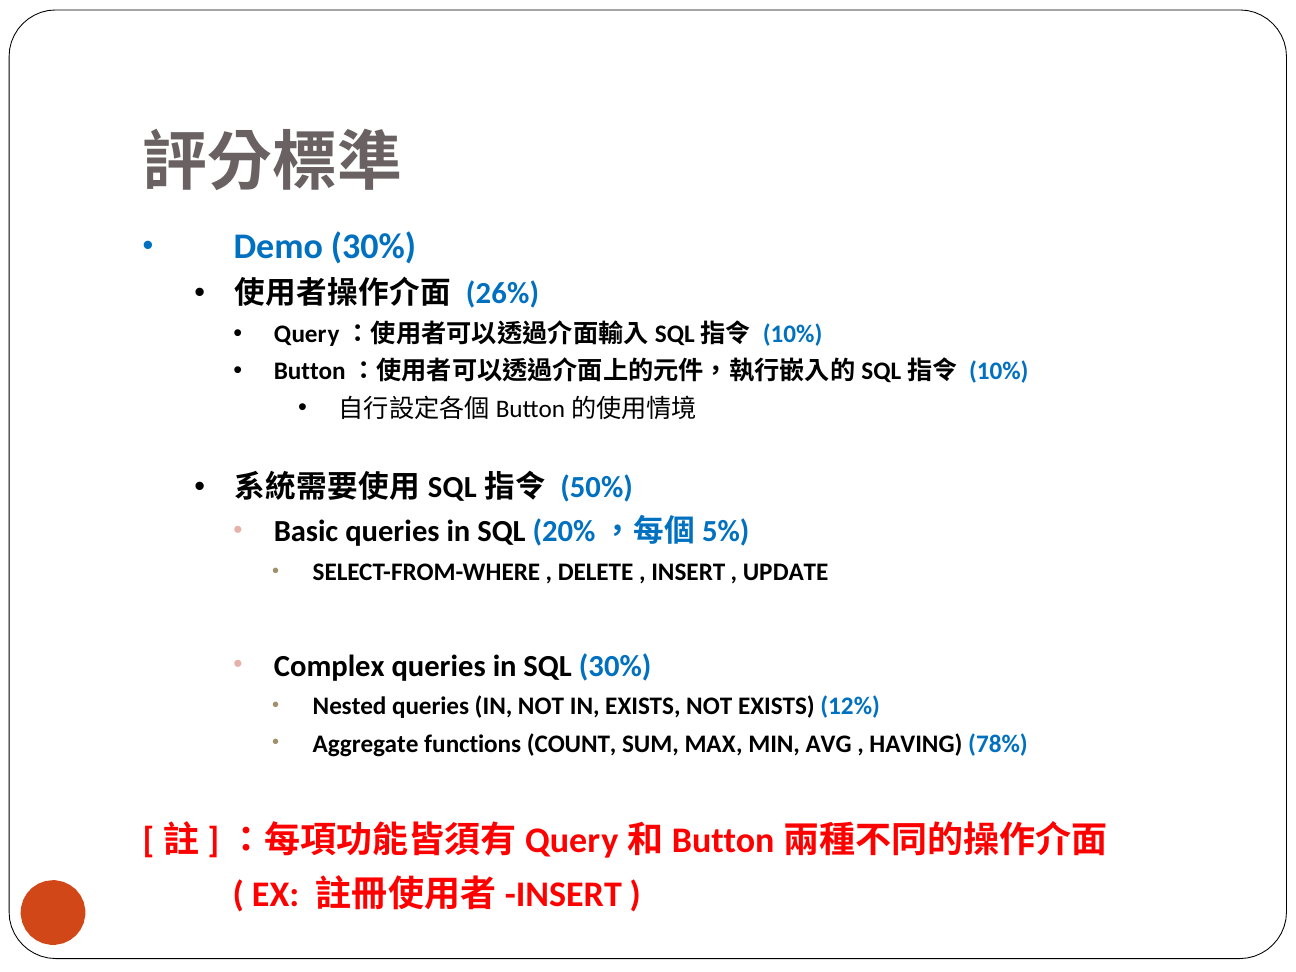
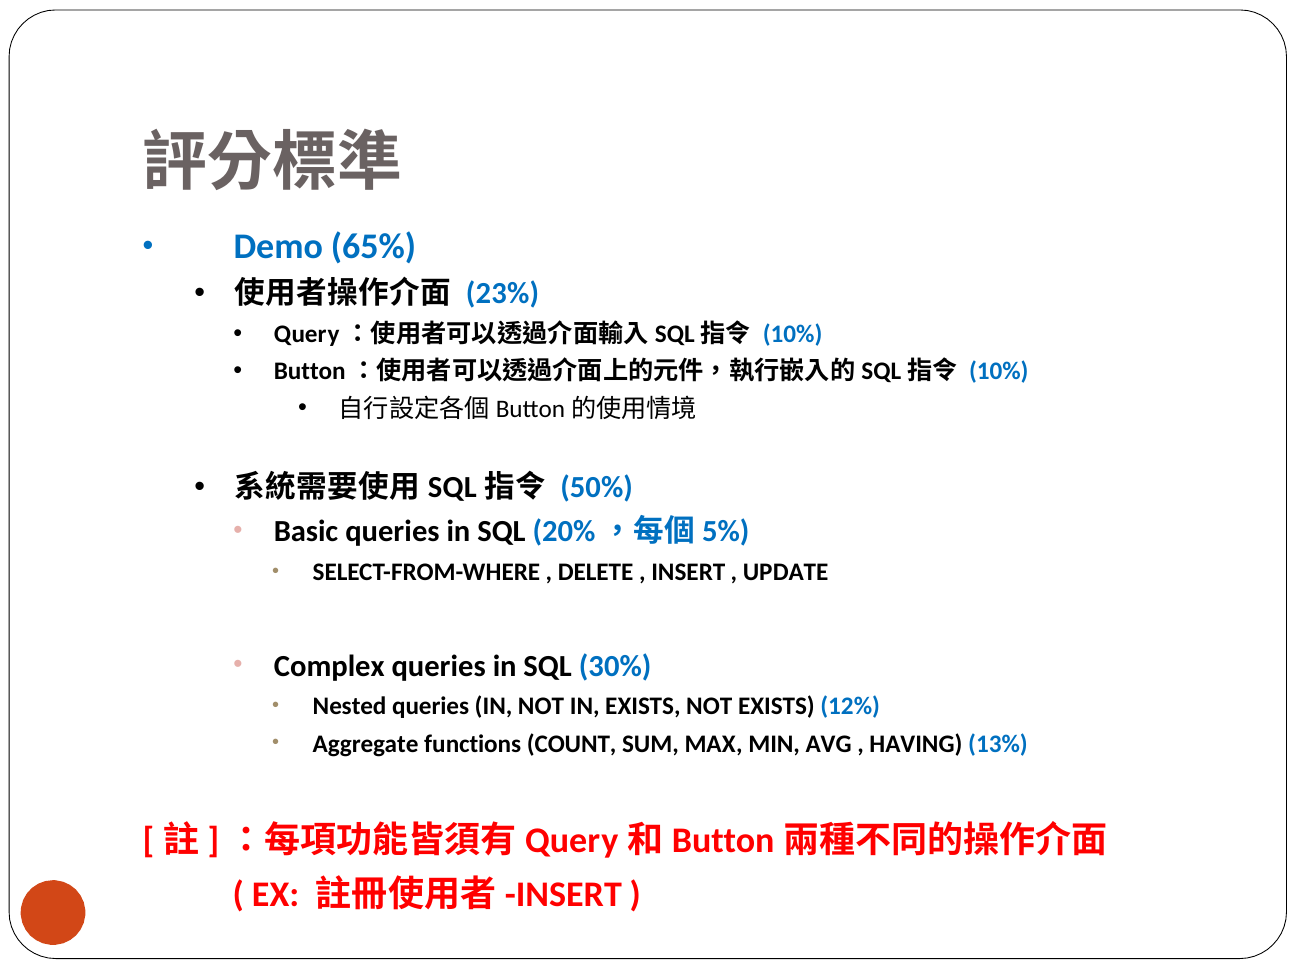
Demo 30%: 30% -> 65% (374, 247)
26%: 26% -> 23% (502, 294)
78%: 78% -> 13% (998, 744)
